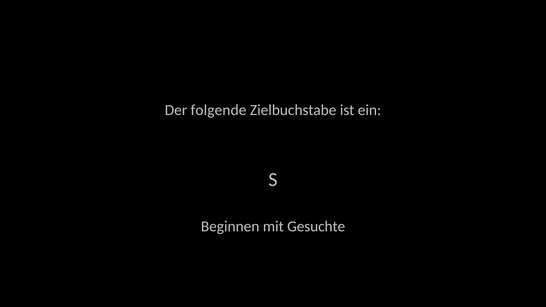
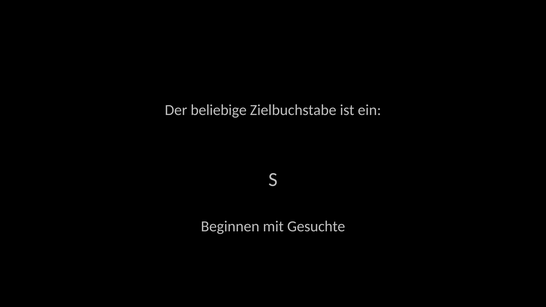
folgende: folgende -> beliebige (219, 110)
